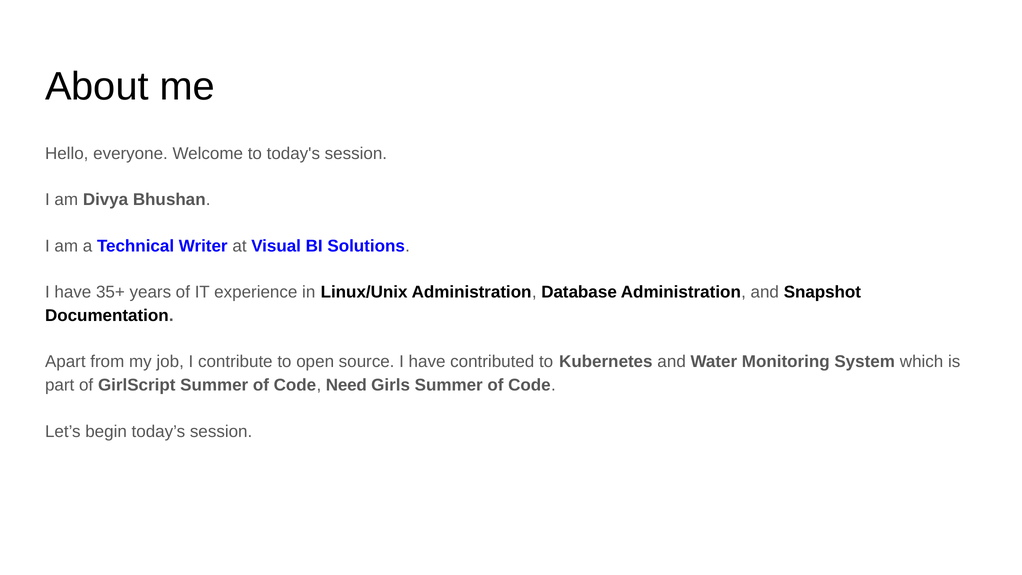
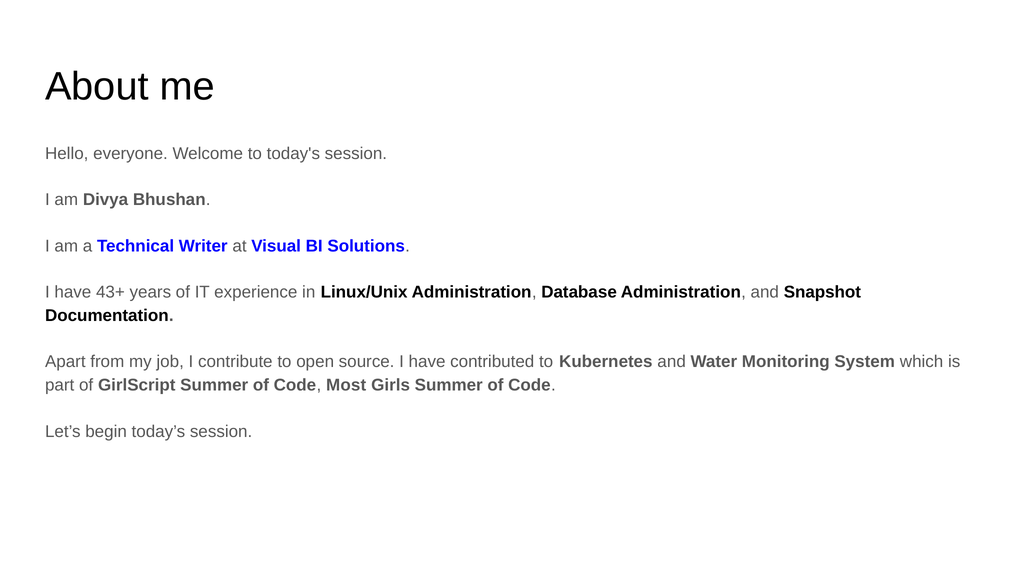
35+: 35+ -> 43+ (110, 292)
Need: Need -> Most (346, 385)
